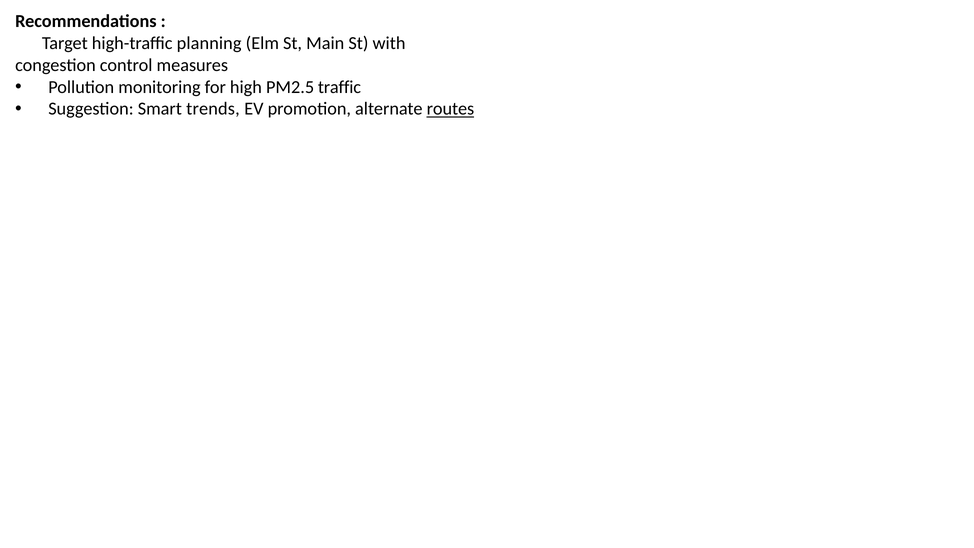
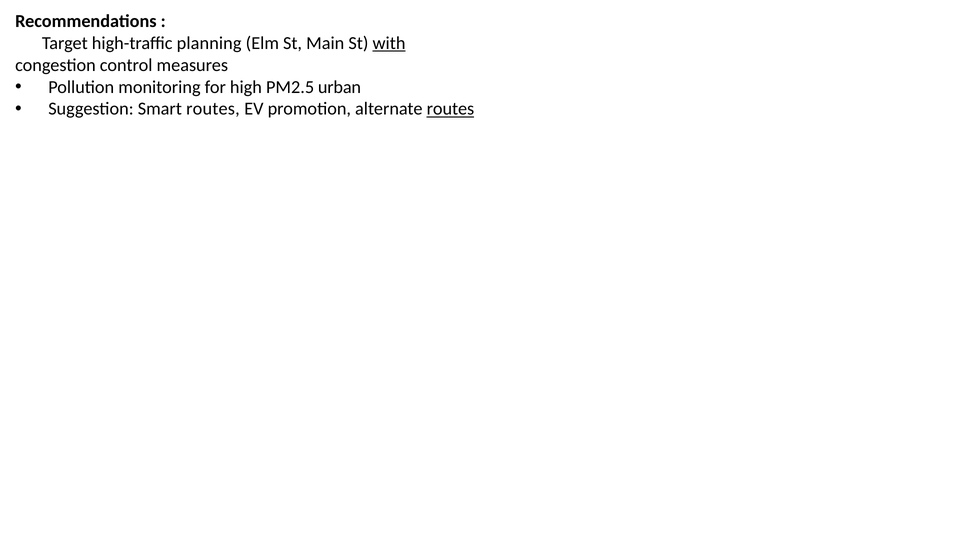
with underline: none -> present (389, 43)
traffic: traffic -> urban (339, 87)
Smart trends: trends -> routes (213, 109)
